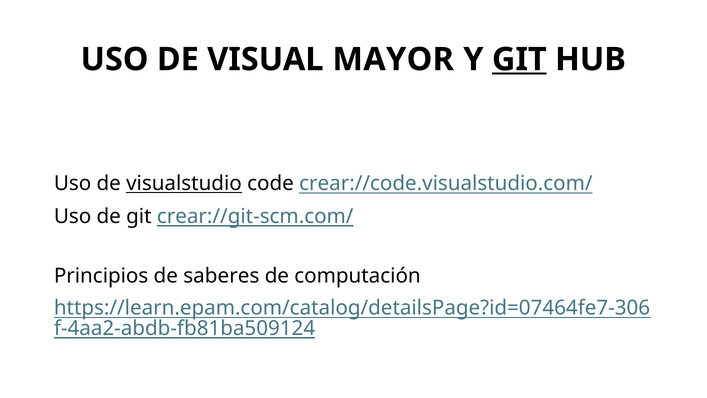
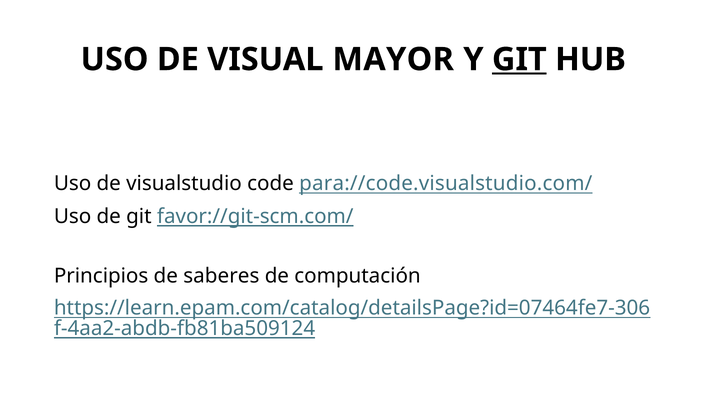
visualstudio underline: present -> none (184, 184)
crear://code.visualstudio.com/: crear://code.visualstudio.com/ -> para://code.visualstudio.com/ (446, 184)
crear://git-scm.com/: crear://git-scm.com/ -> favor://git-scm.com/ (255, 216)
